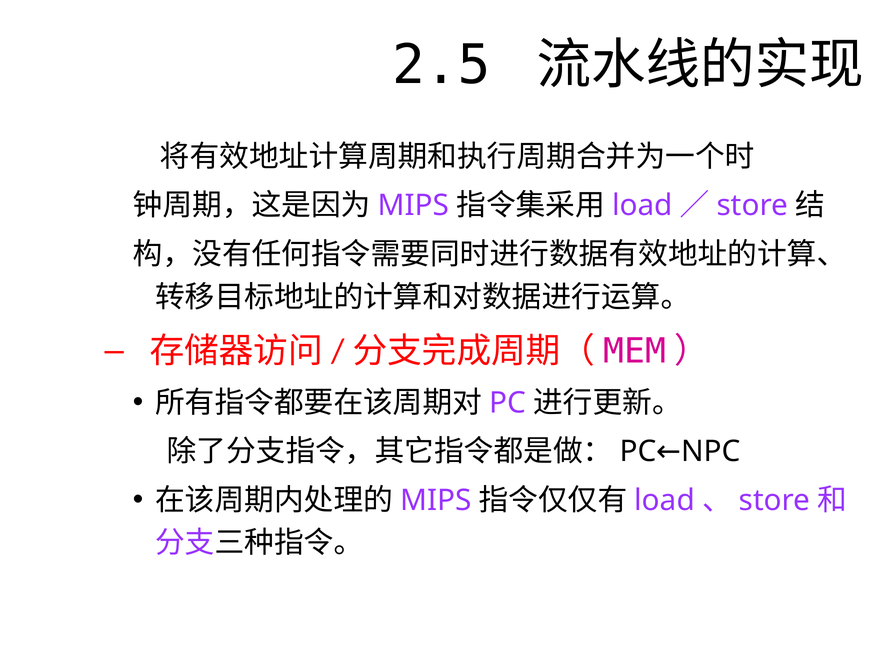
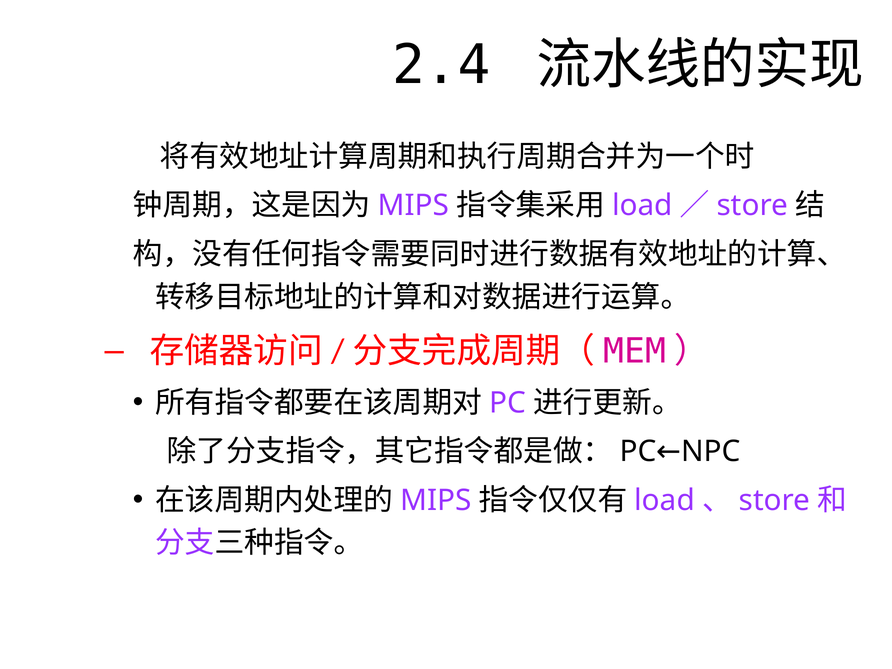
2.5: 2.5 -> 2.4 (441, 65)
